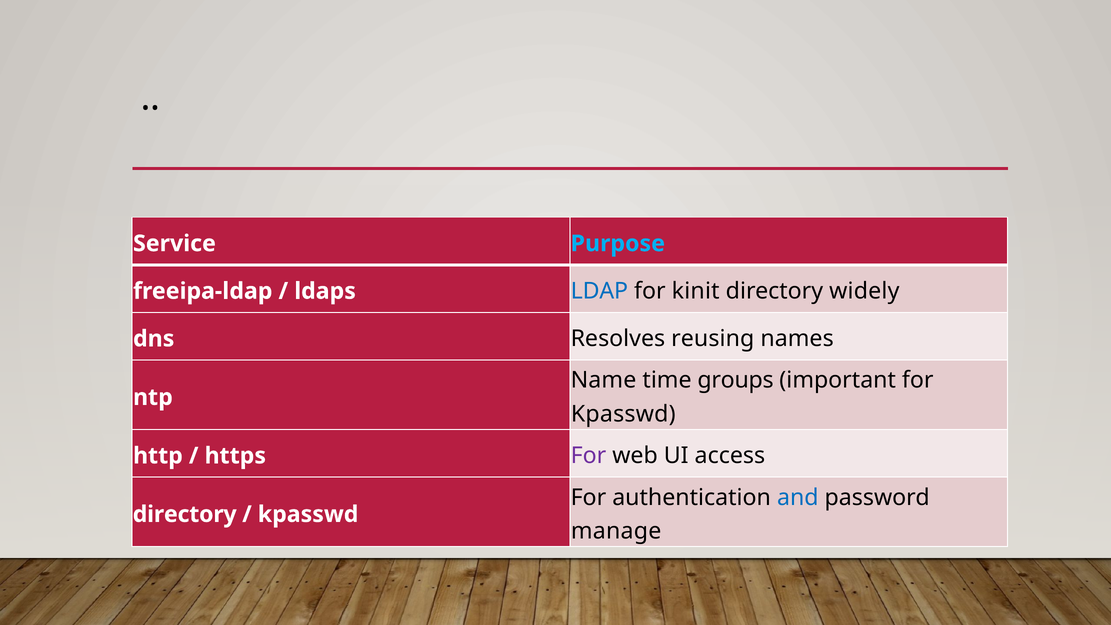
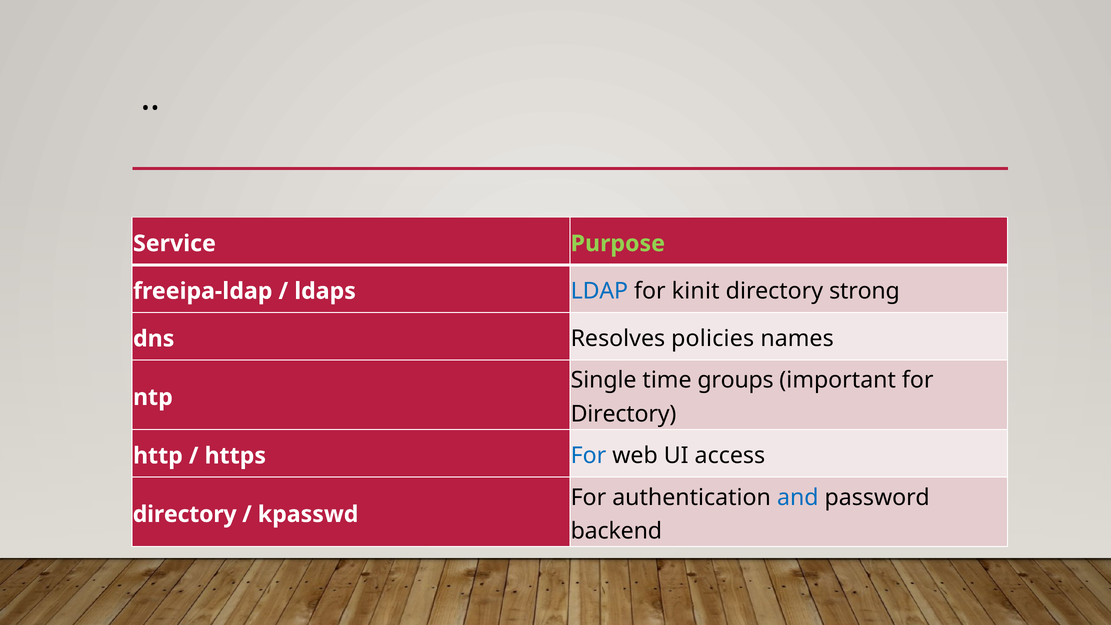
Purpose colour: light blue -> light green (618, 244)
widely: widely -> strong (865, 291)
reusing: reusing -> policies (713, 339)
Name: Name -> Single (604, 380)
Kpasswd: Kpasswd -> Directory (623, 414)
For colour: purple -> blue (588, 456)
manage: manage -> backend (616, 531)
